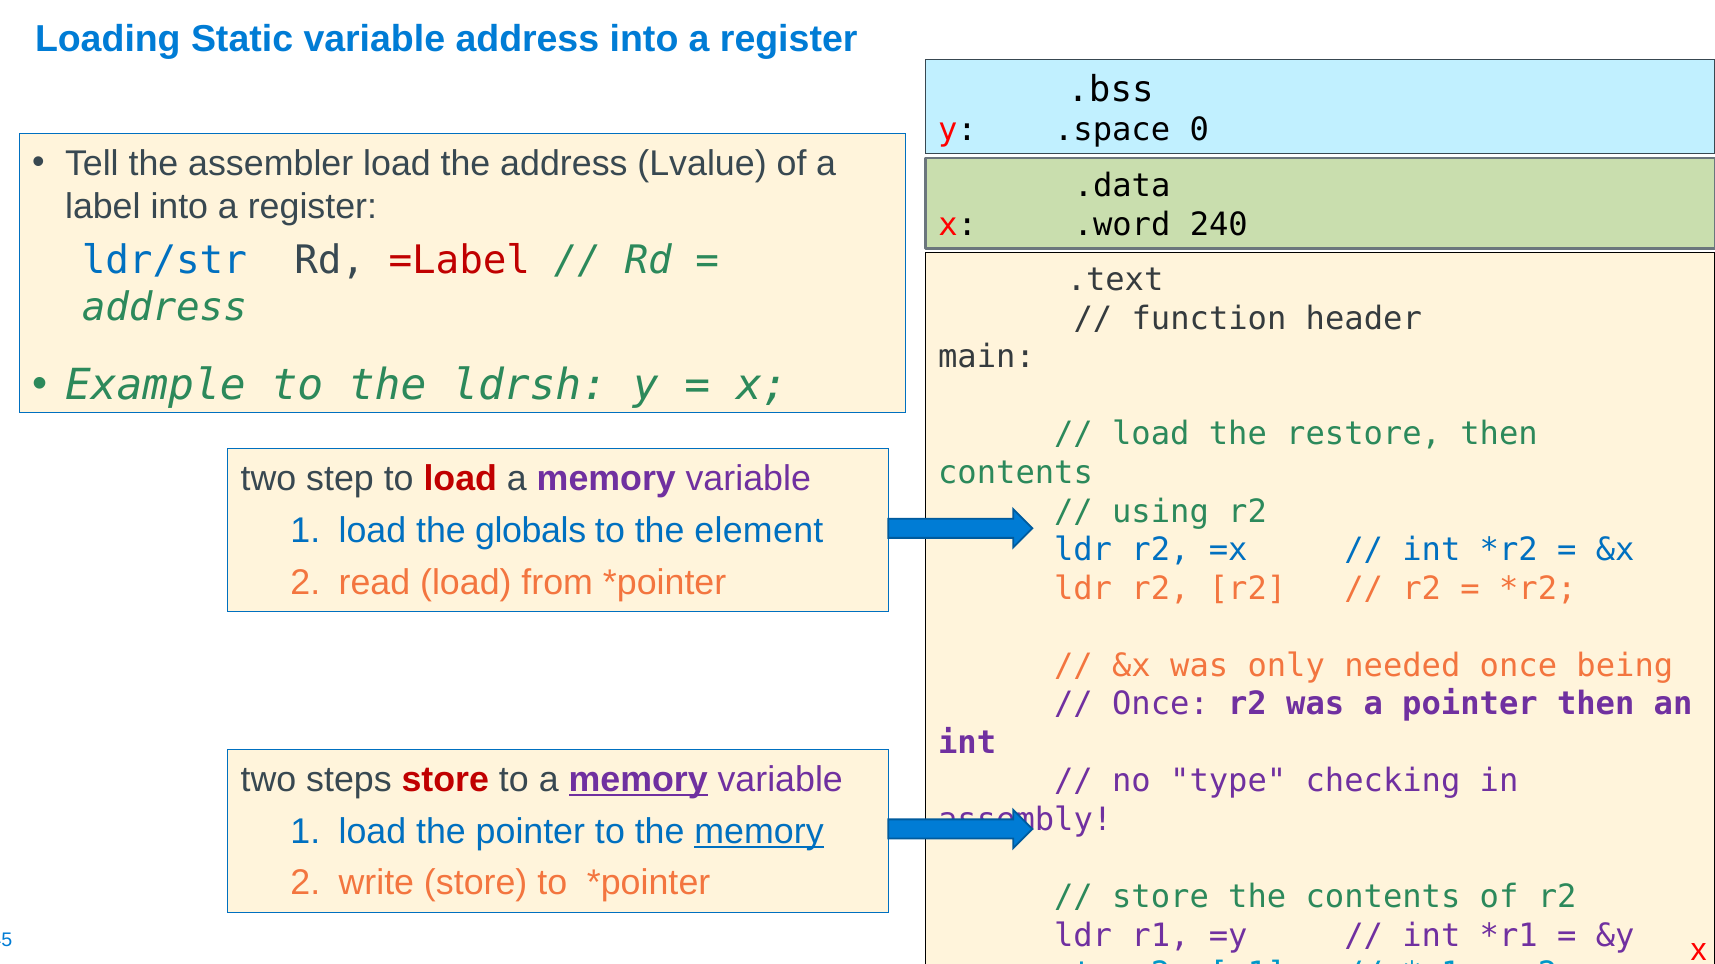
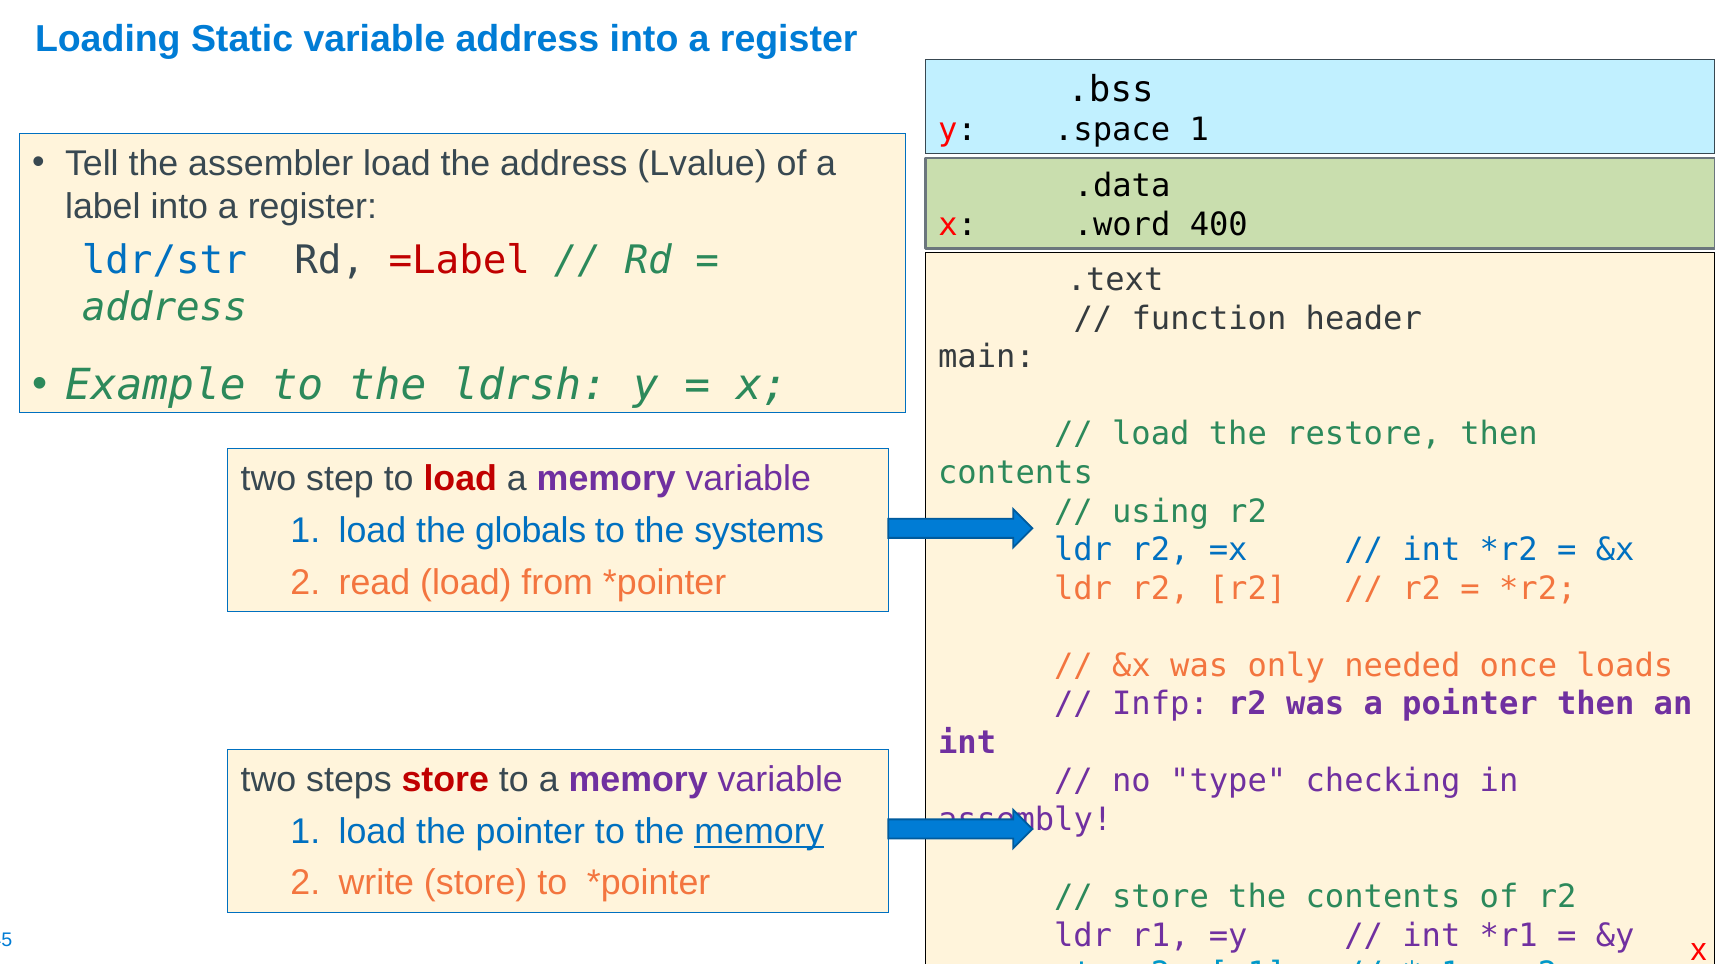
.space 0: 0 -> 1 (1199, 130)
240: 240 -> 400 (1219, 225)
element: element -> systems (759, 531)
being: being -> loads (1625, 666)
Once: Once -> Infp (1160, 705)
memory underline: present -> none (638, 780)
